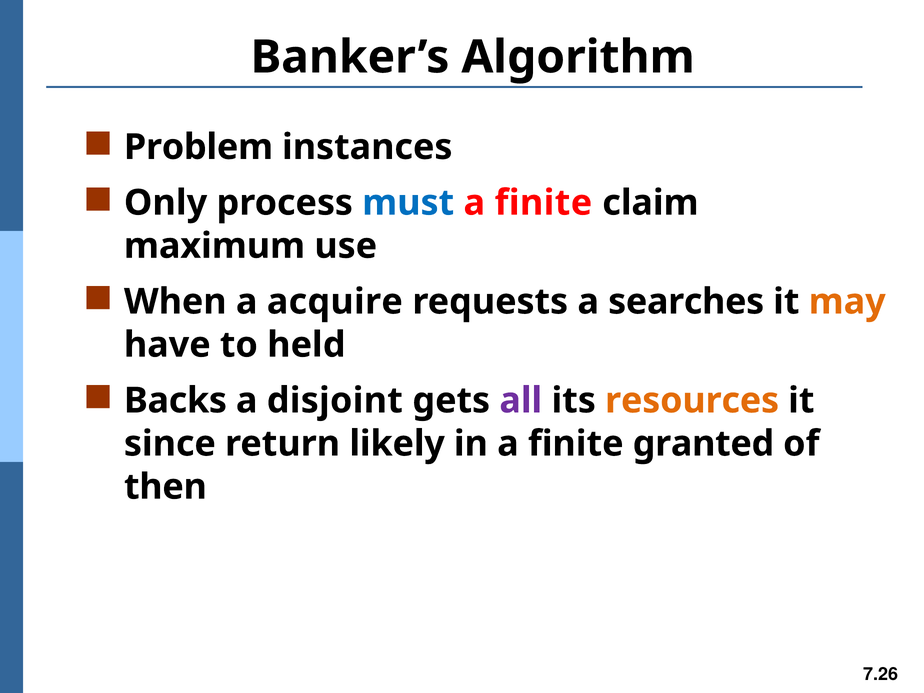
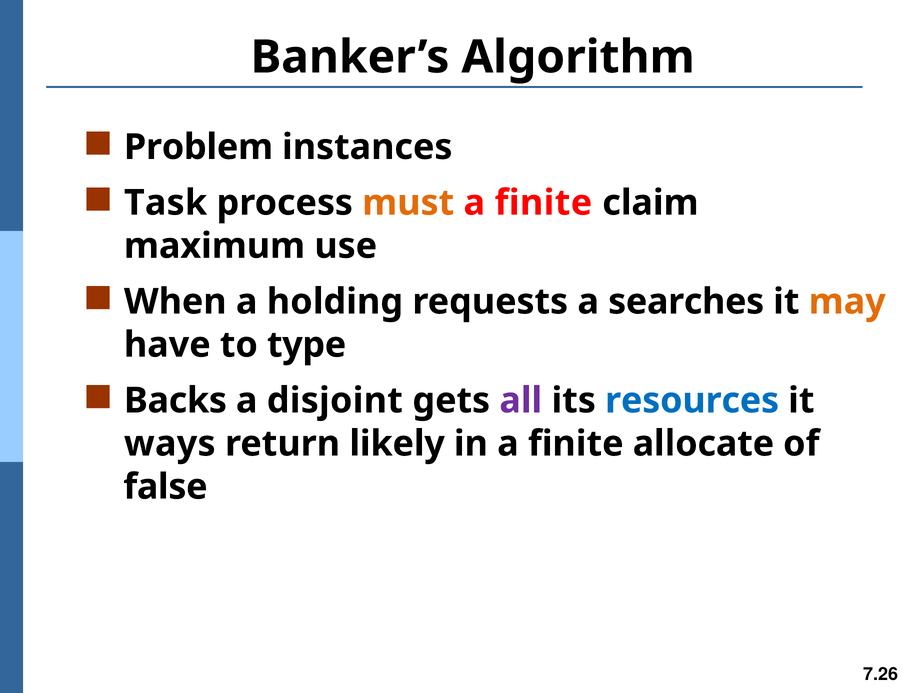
Only: Only -> Task (166, 203)
must colour: blue -> orange (408, 203)
acquire: acquire -> holding (335, 302)
held: held -> type (307, 345)
resources colour: orange -> blue (692, 401)
since: since -> ways (170, 444)
granted: granted -> allocate (703, 444)
then: then -> false (165, 487)
